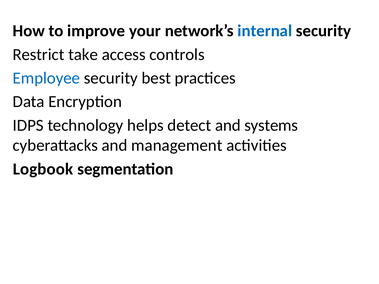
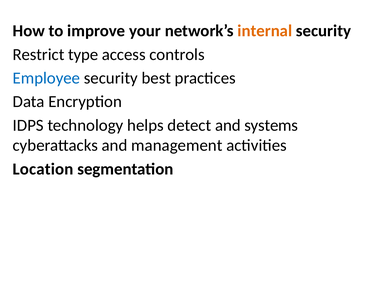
internal colour: blue -> orange (265, 31)
take: take -> type (83, 55)
Logbook: Logbook -> Location (43, 169)
